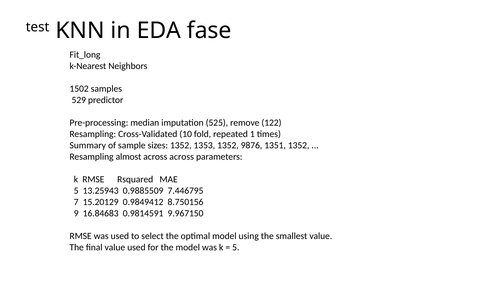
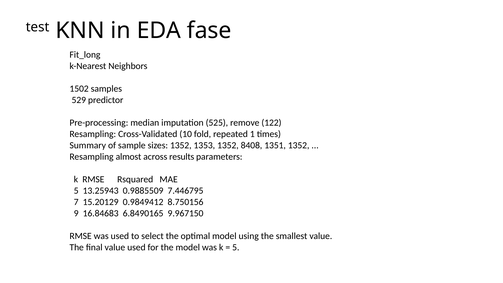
9876: 9876 -> 8408 (251, 145)
across across: across -> results (182, 157)
0.9814591: 0.9814591 -> 6.8490165 (143, 213)
